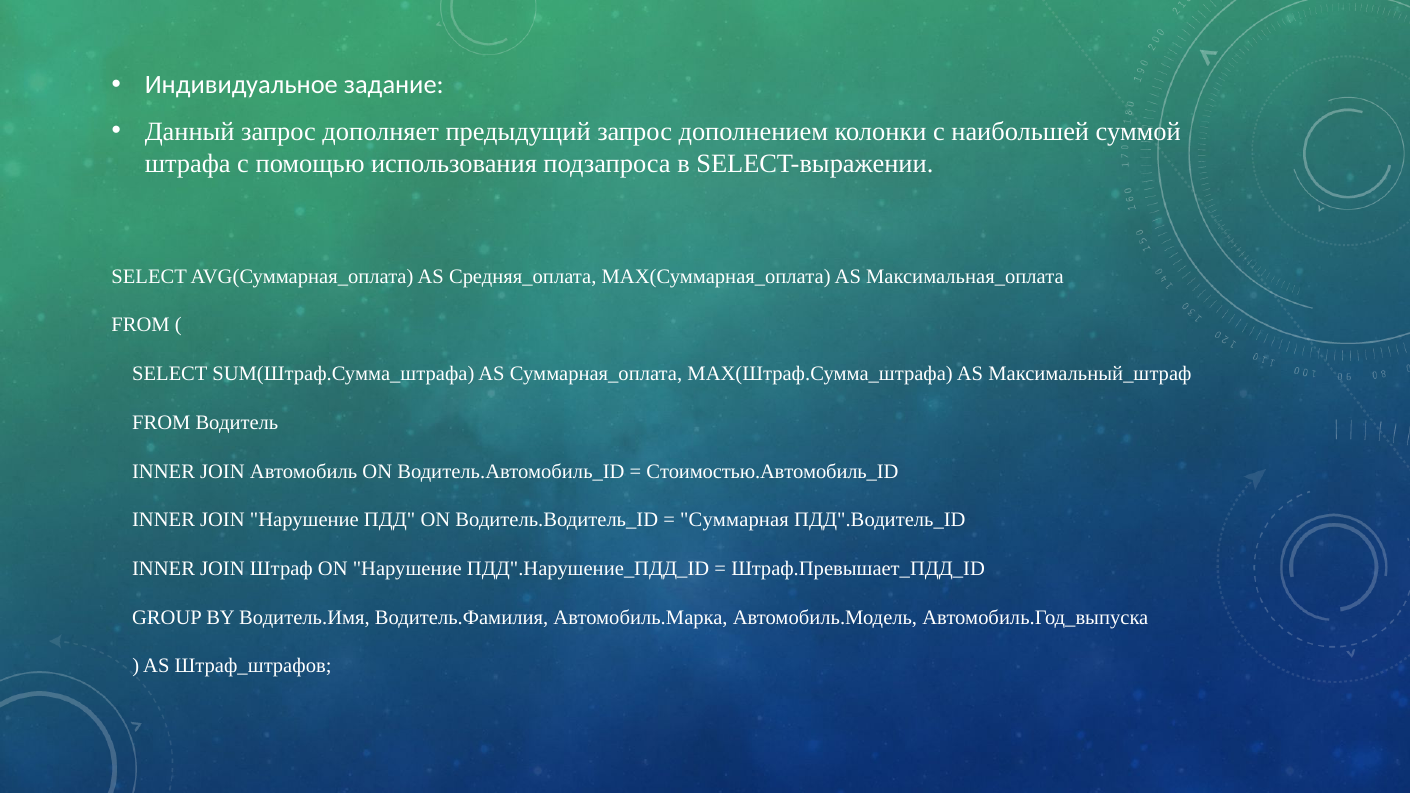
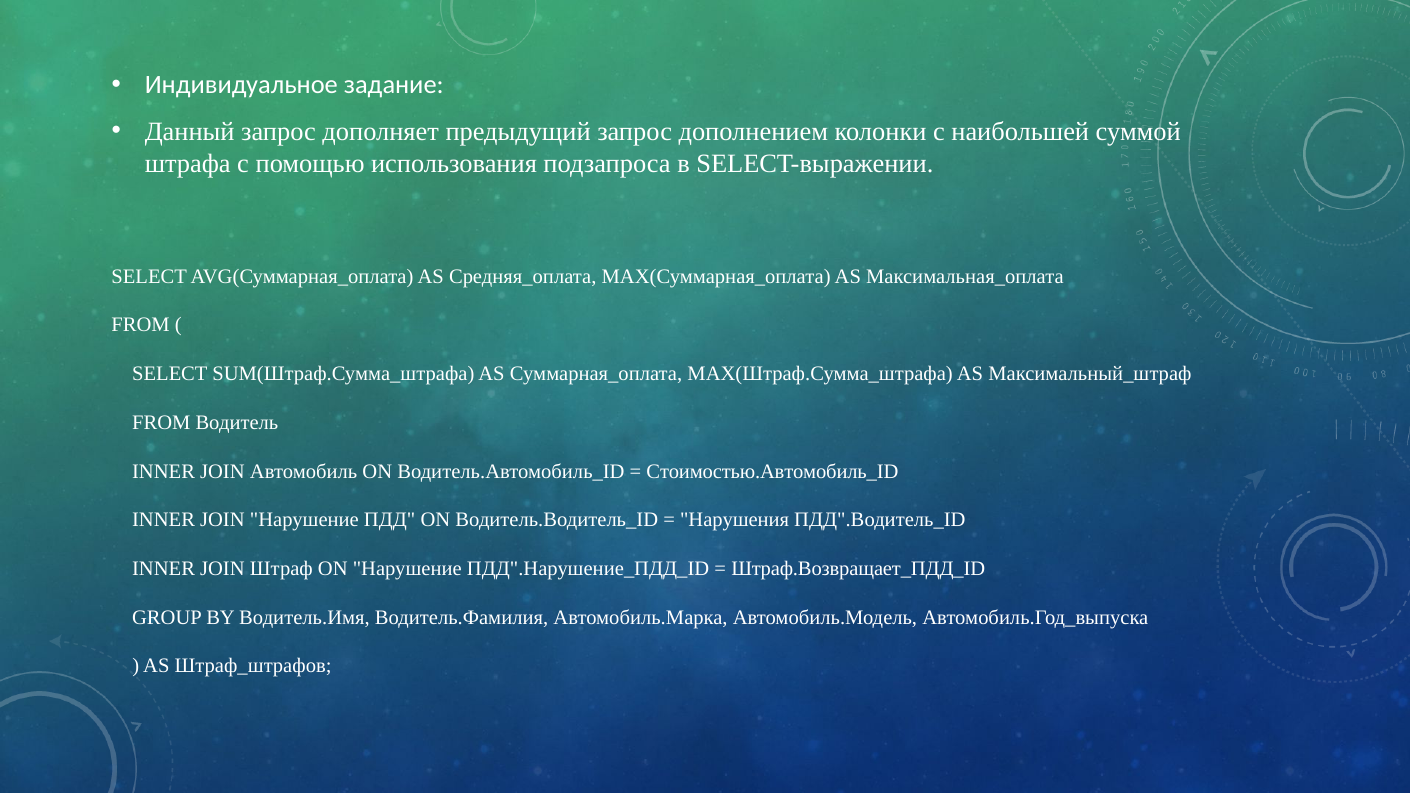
Суммарная: Суммарная -> Нарушения (735, 520)
Штраф.Превышает_ПДД_ID: Штраф.Превышает_ПДД_ID -> Штраф.Возвращает_ПДД_ID (858, 569)
